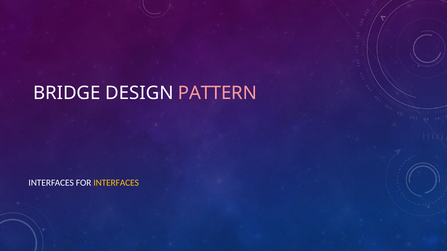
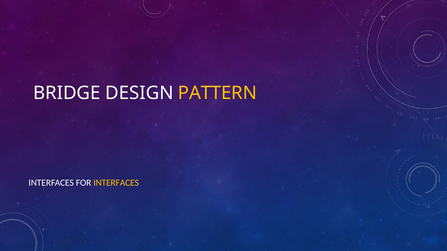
PATTERN colour: pink -> yellow (217, 93)
